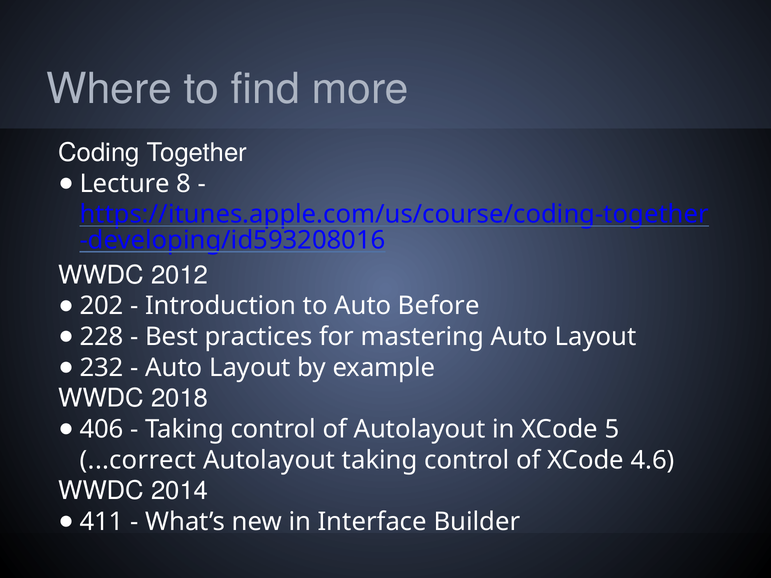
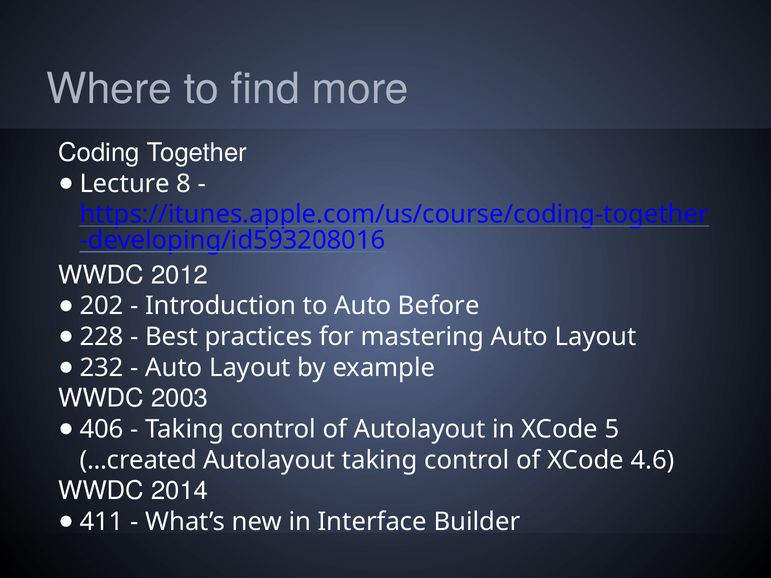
2018: 2018 -> 2003 (180, 399)
...correct: ...correct -> ...created (138, 460)
